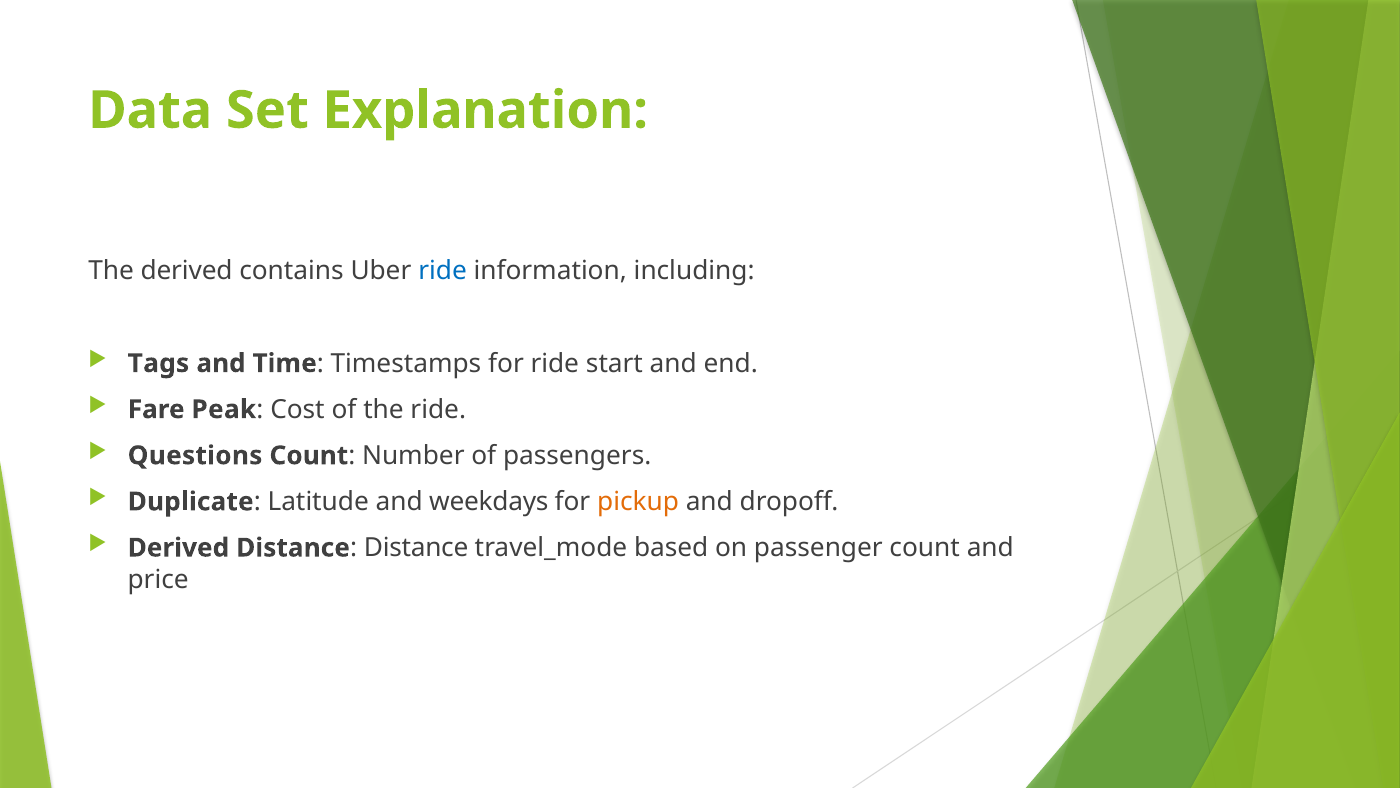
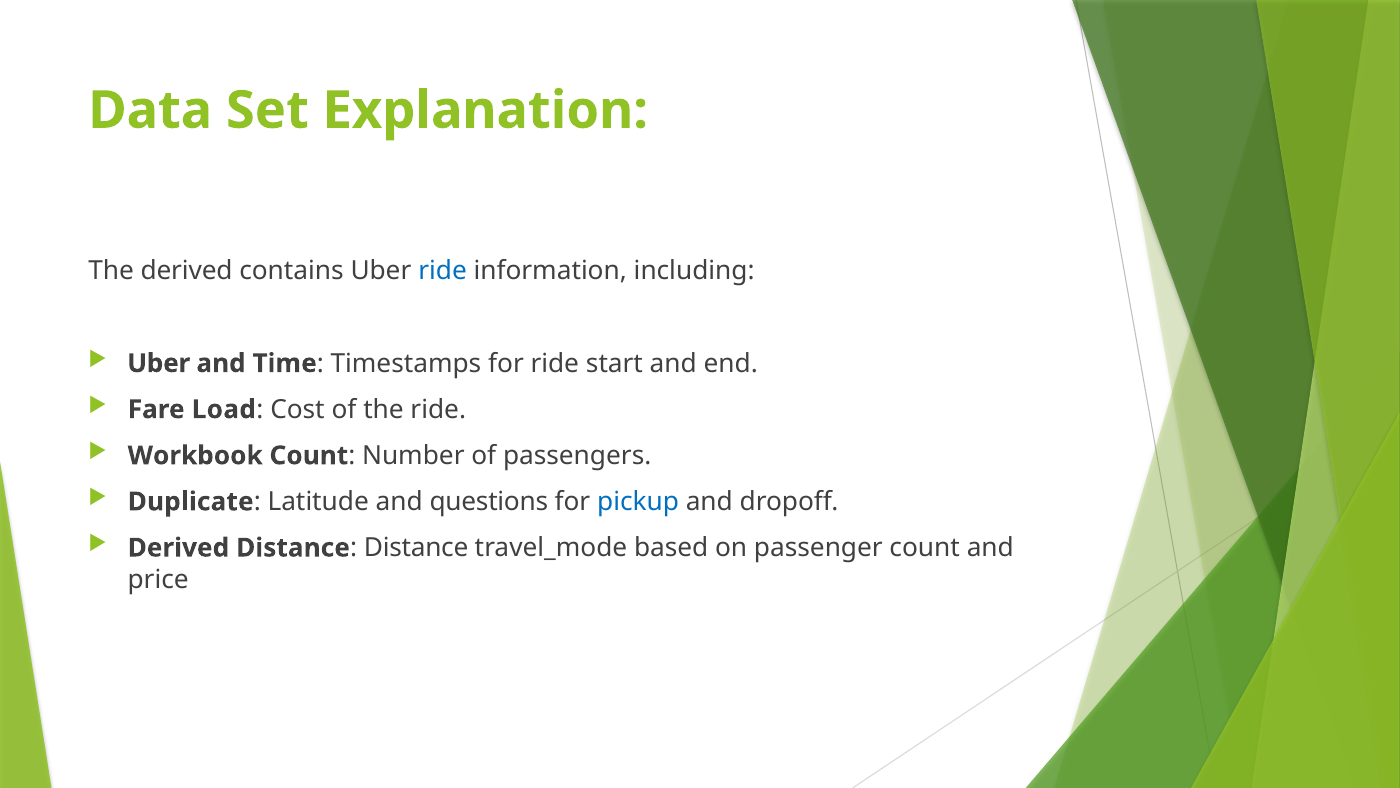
Tags: Tags -> Uber (159, 363)
Peak: Peak -> Load (224, 409)
Questions: Questions -> Workbook (195, 455)
weekdays: weekdays -> questions (489, 501)
pickup colour: orange -> blue (638, 501)
